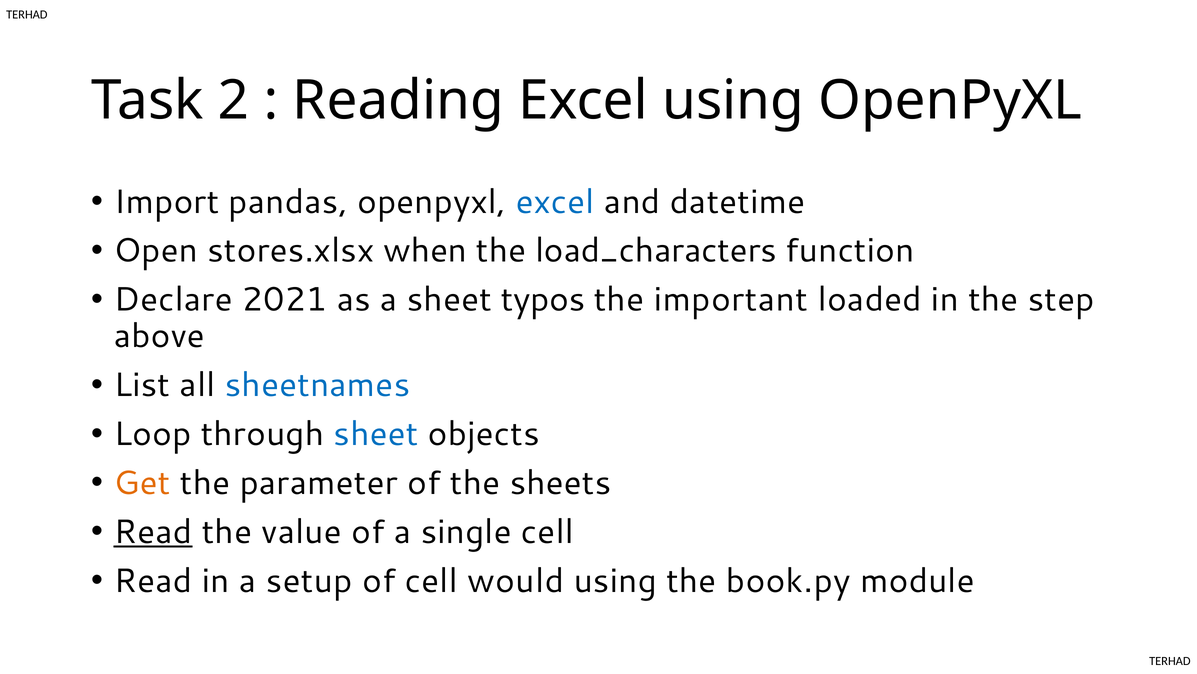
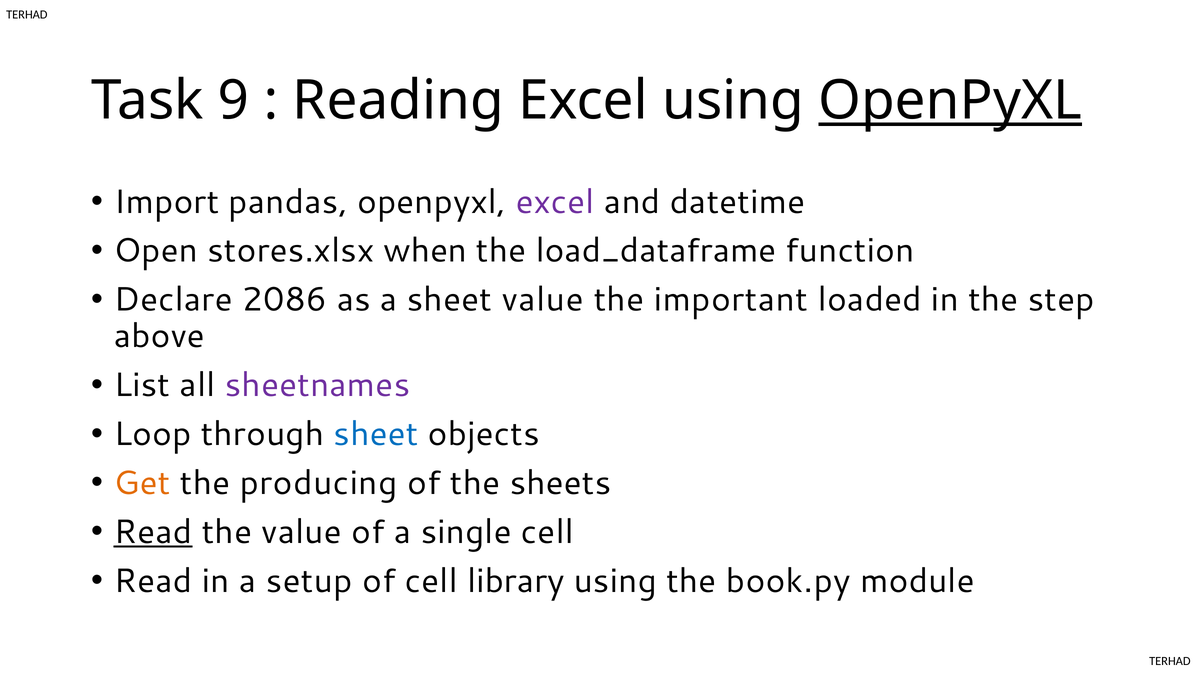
2: 2 -> 9 (234, 101)
OpenPyXL underline: none -> present (950, 101)
excel colour: blue -> purple (555, 202)
load_characters: load_characters -> load_dataframe (656, 251)
2021: 2021 -> 2086 (285, 299)
sheet typos: typos -> value (543, 299)
sheetnames colour: blue -> purple (317, 385)
parameter: parameter -> producing (319, 483)
would: would -> library (516, 580)
